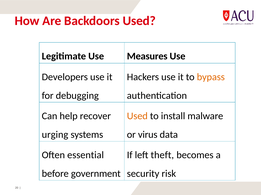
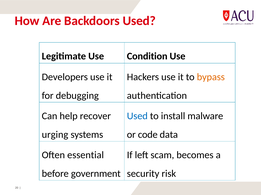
Measures: Measures -> Condition (147, 56)
Used colour: orange -> blue (137, 116)
virus: virus -> code (148, 135)
theft: theft -> scam (162, 156)
